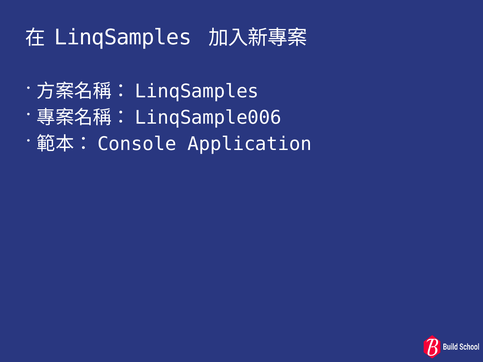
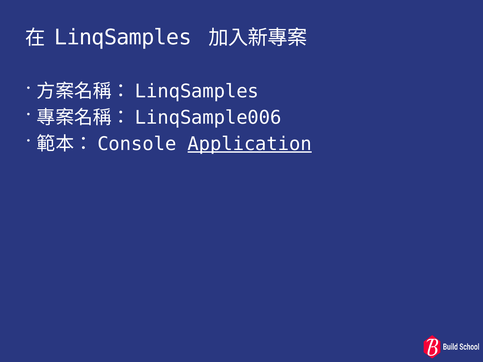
Application underline: none -> present (250, 144)
